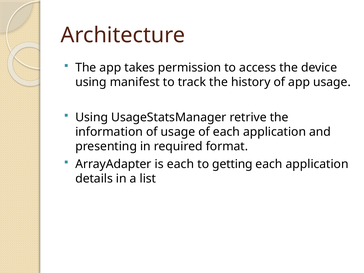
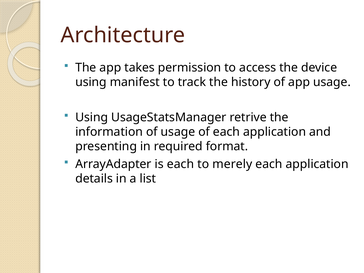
getting: getting -> merely (232, 164)
